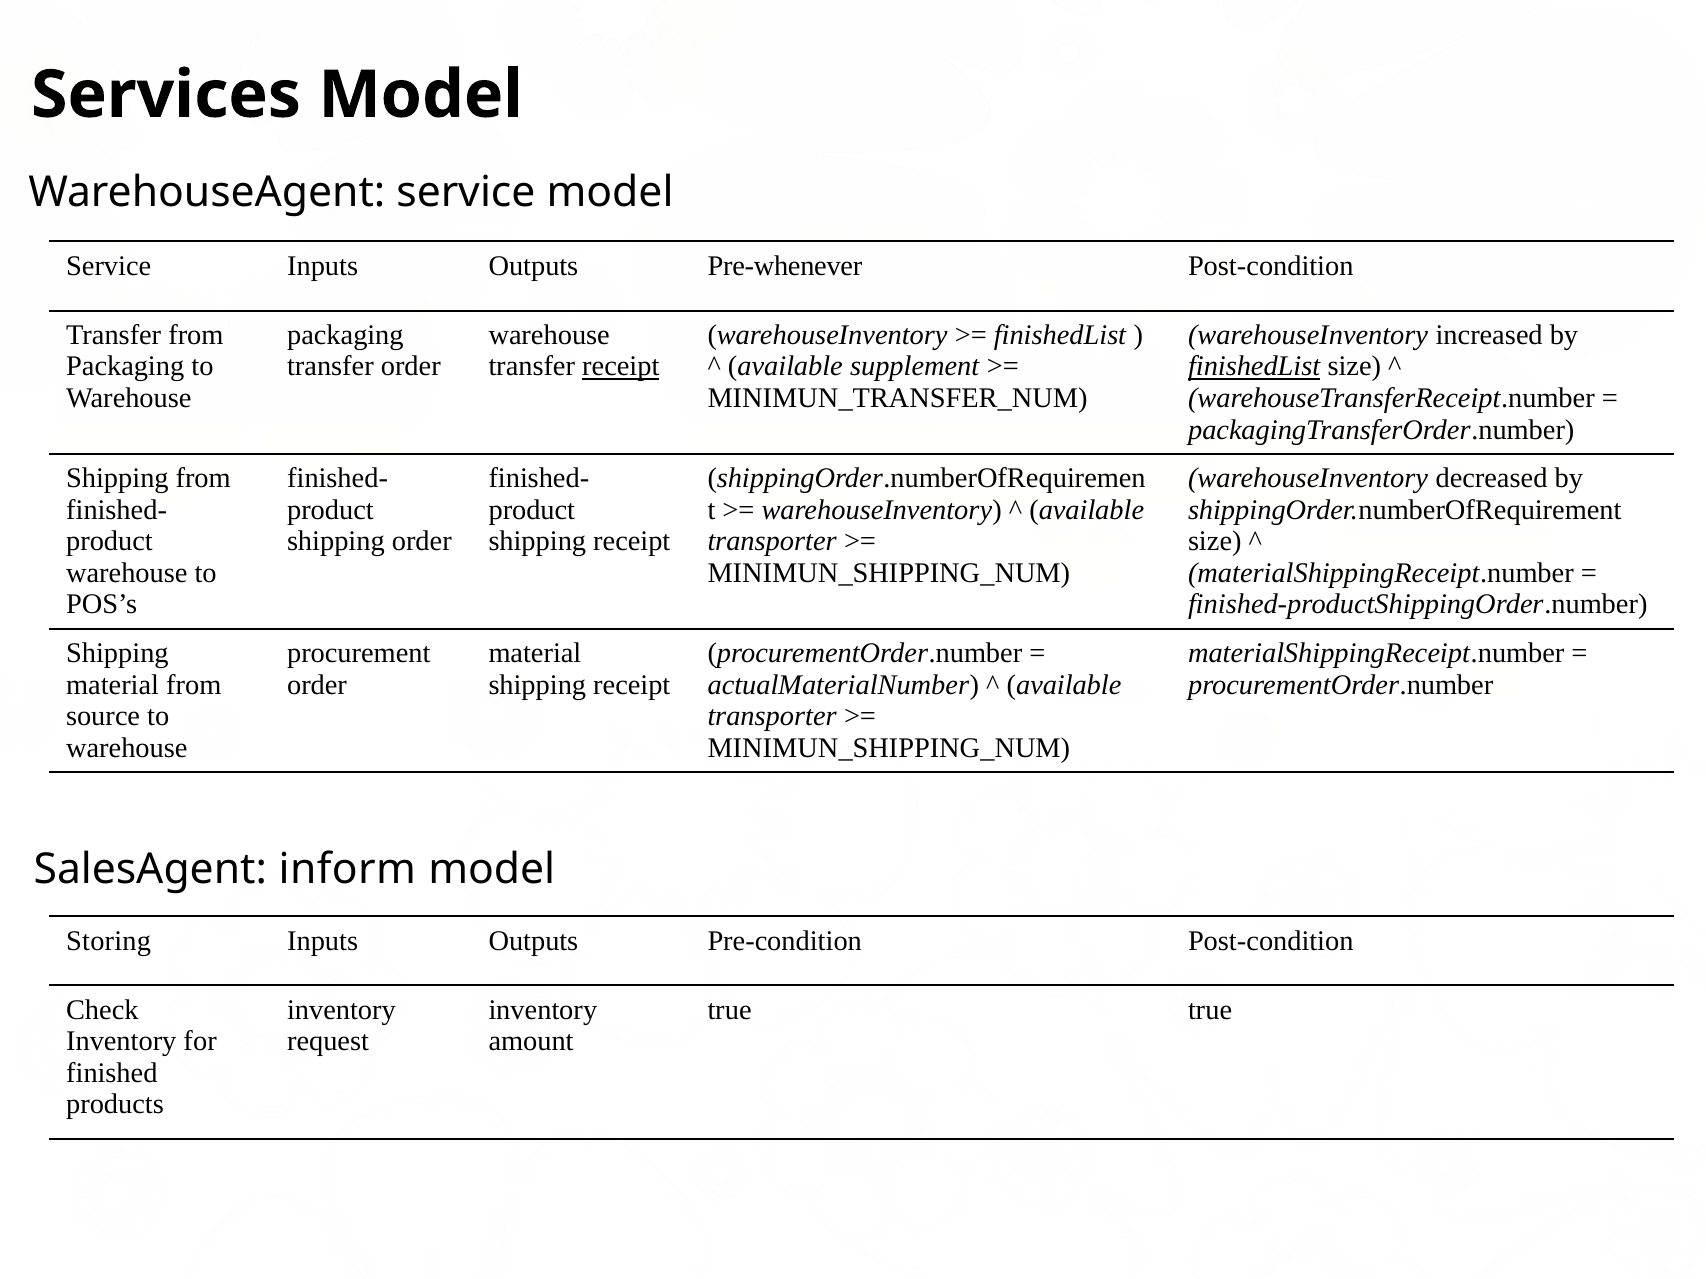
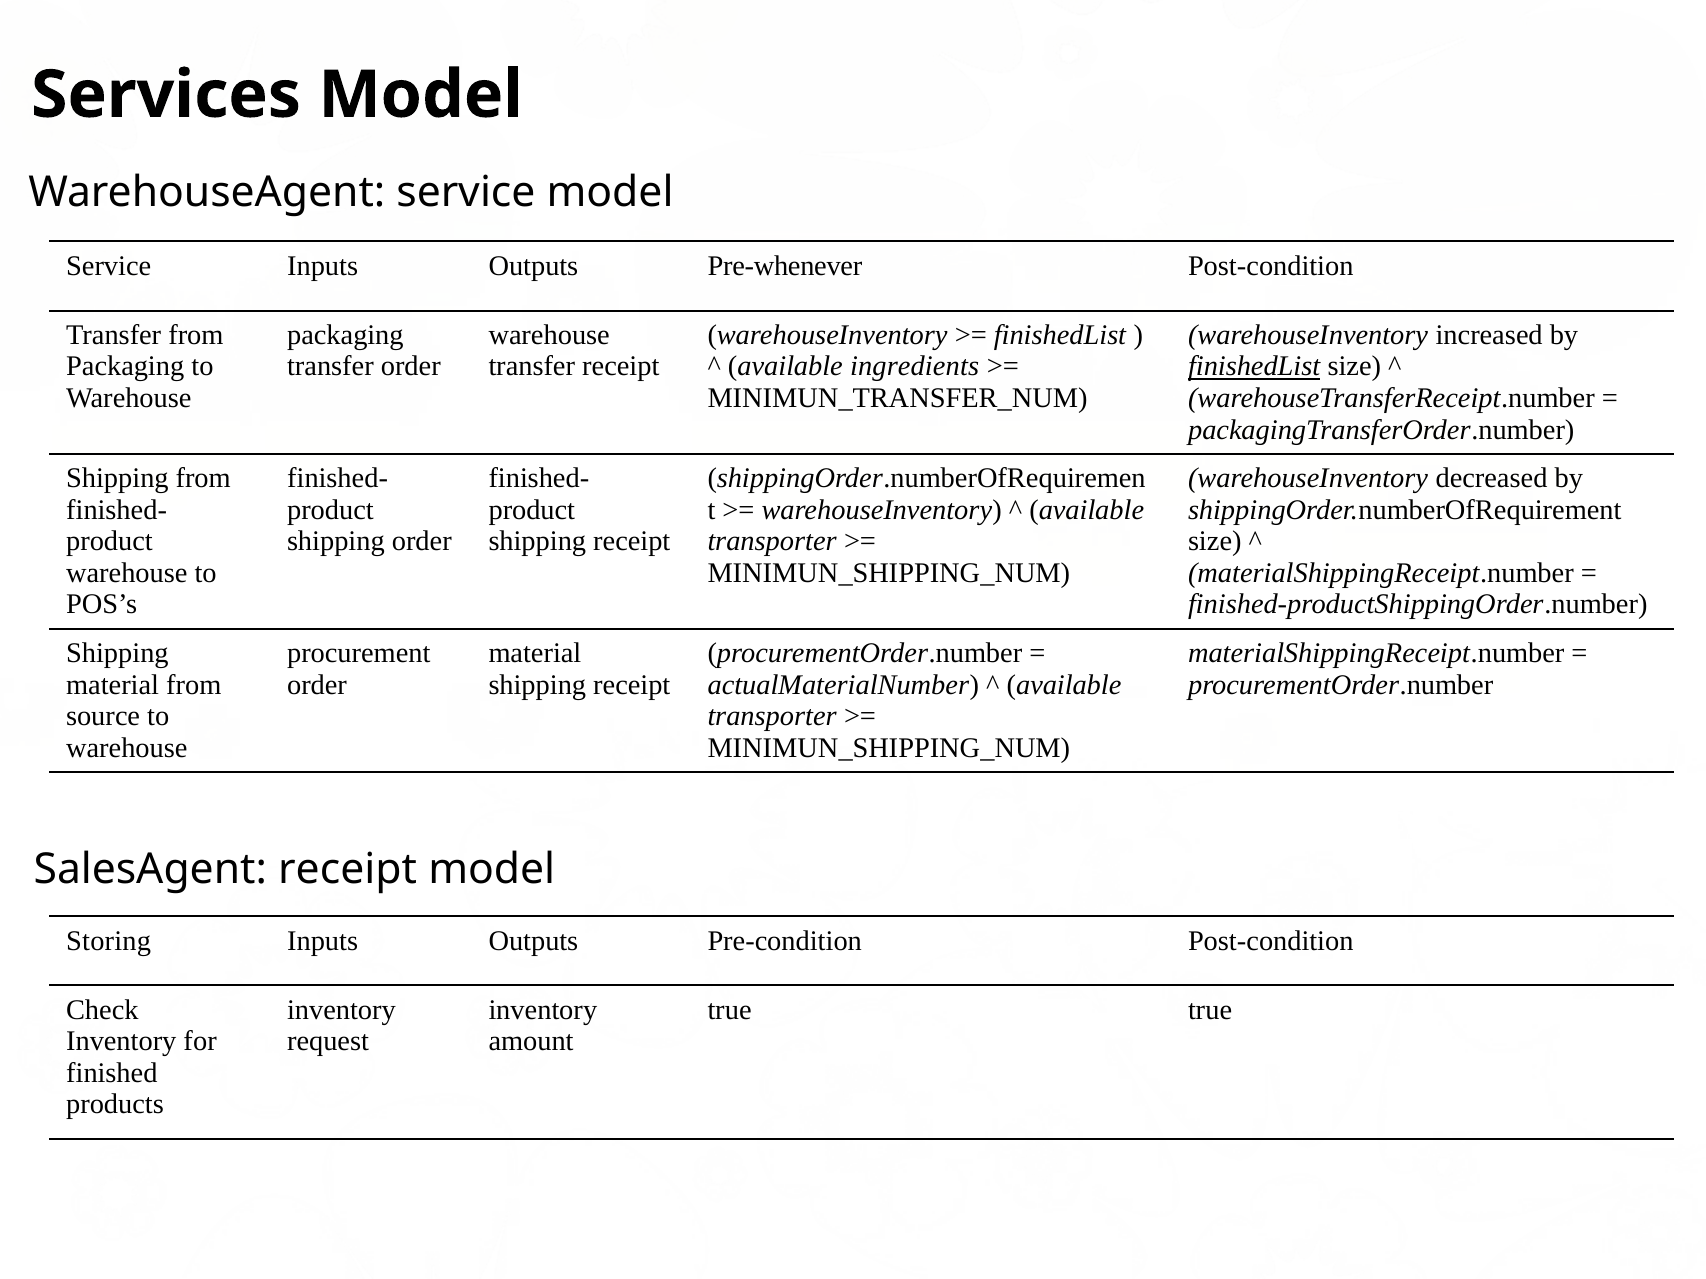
receipt underline: present -> none (621, 367)
supplement: supplement -> ingredients (915, 367)
SalesAgent inform: inform -> receipt (348, 869)
